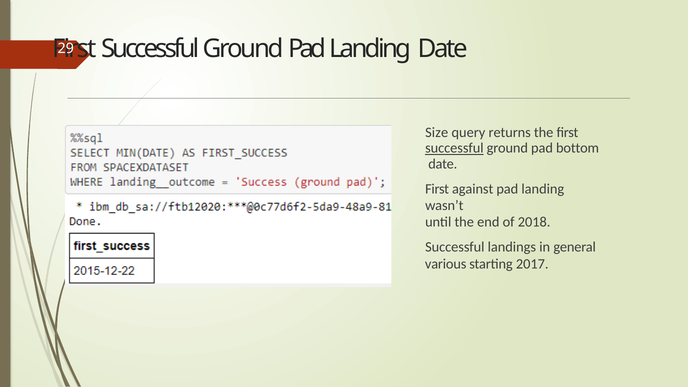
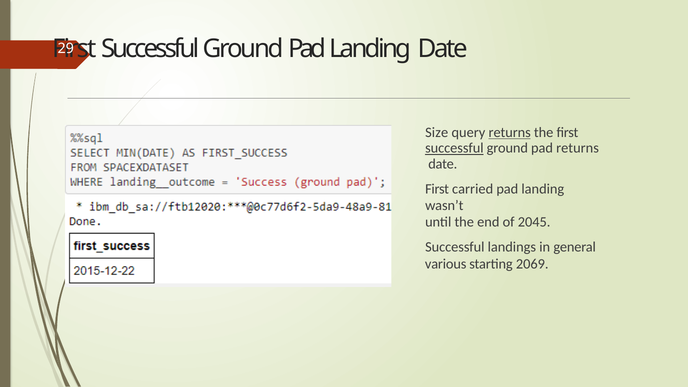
returns underline: none -> present (510, 133)
pad bottom: bottom -> returns (578, 148)
against: against -> carried (473, 189)
2018: 2018 -> 2045 (534, 222)
2017: 2017 -> 2069 (532, 264)
